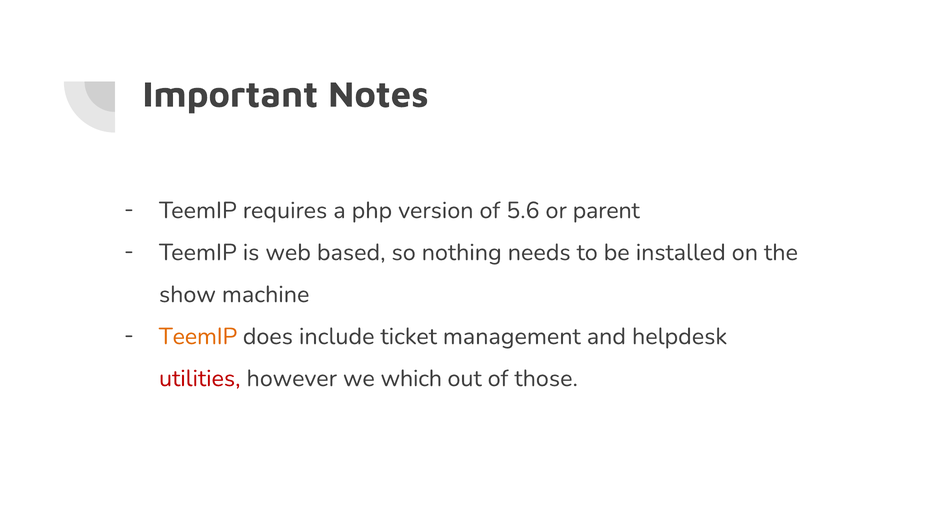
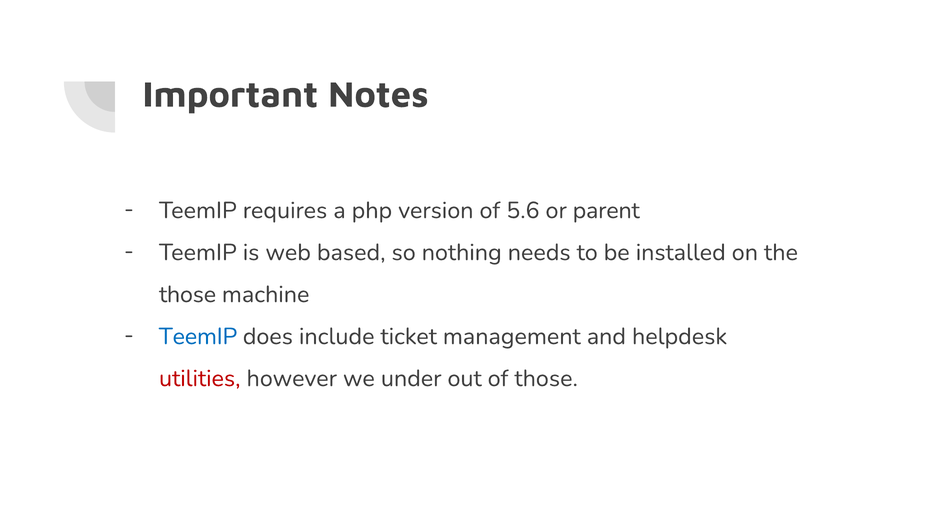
show: show -> those (188, 295)
TeemIP colour: orange -> blue (198, 337)
which: which -> under (411, 379)
